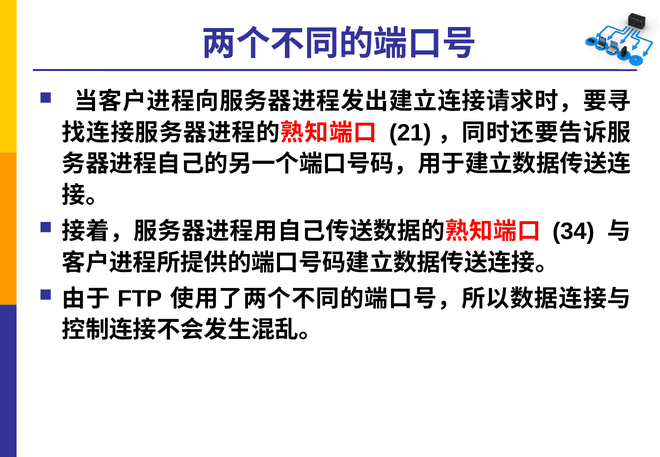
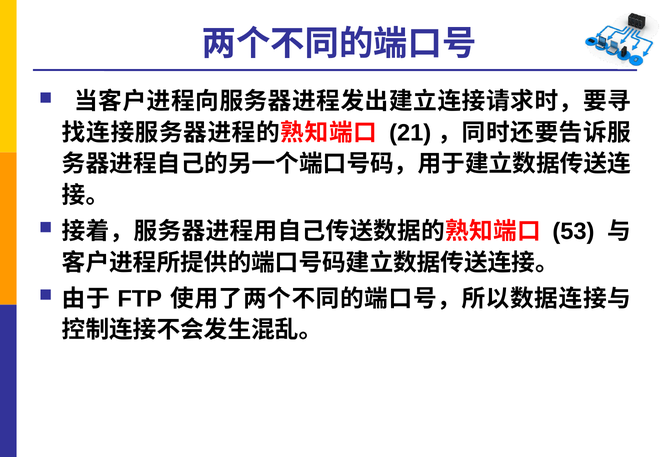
34: 34 -> 53 (573, 231)
